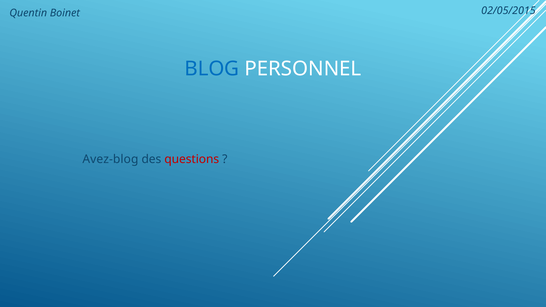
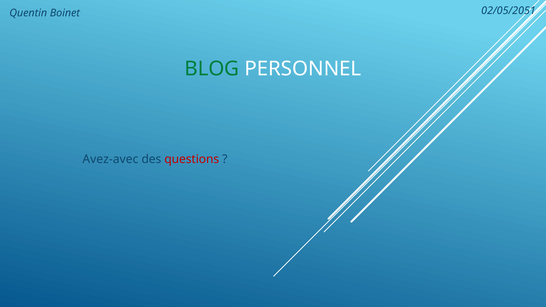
02/05/2015: 02/05/2015 -> 02/05/2051 (508, 11)
BLOG colour: blue -> green (212, 69)
Avez-blog: Avez-blog -> Avez-avec (110, 159)
